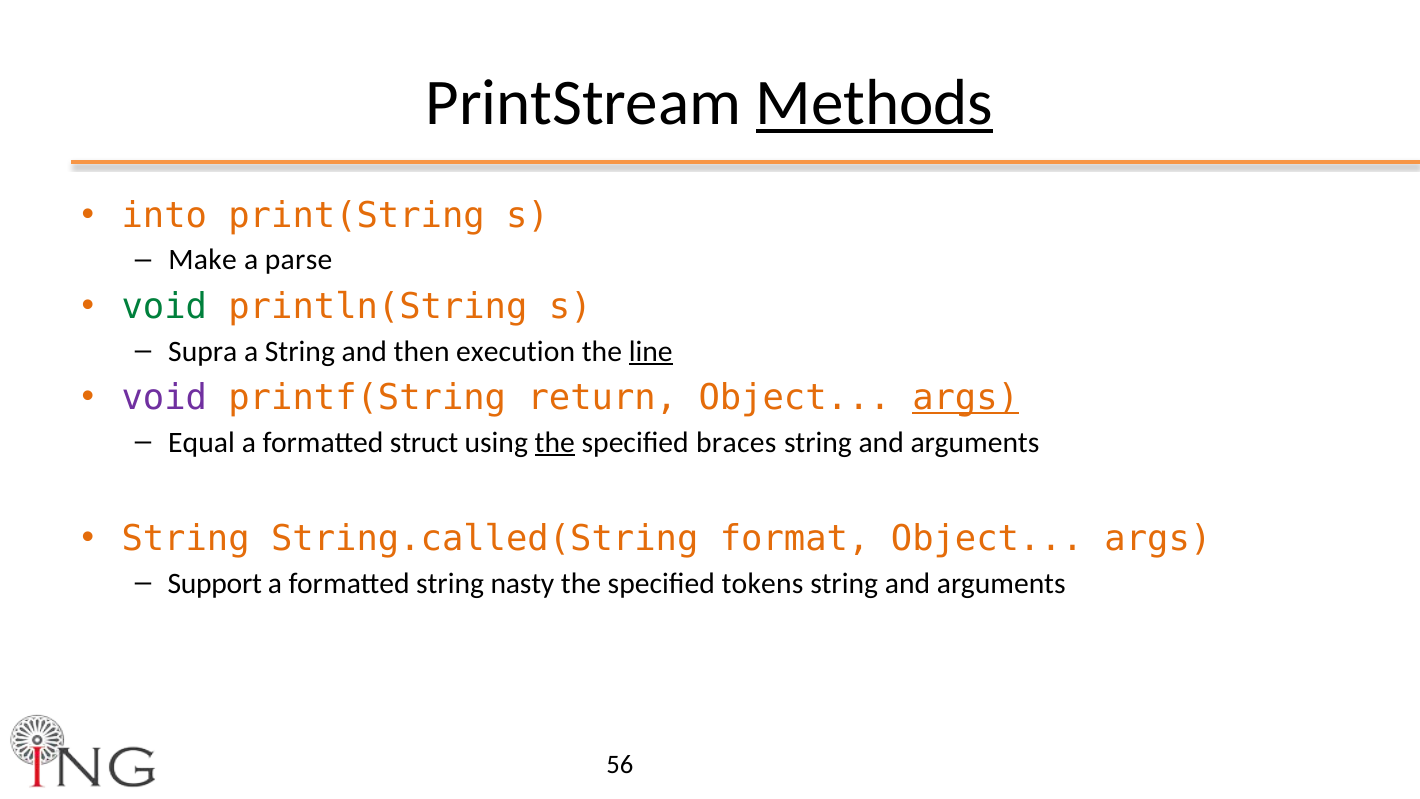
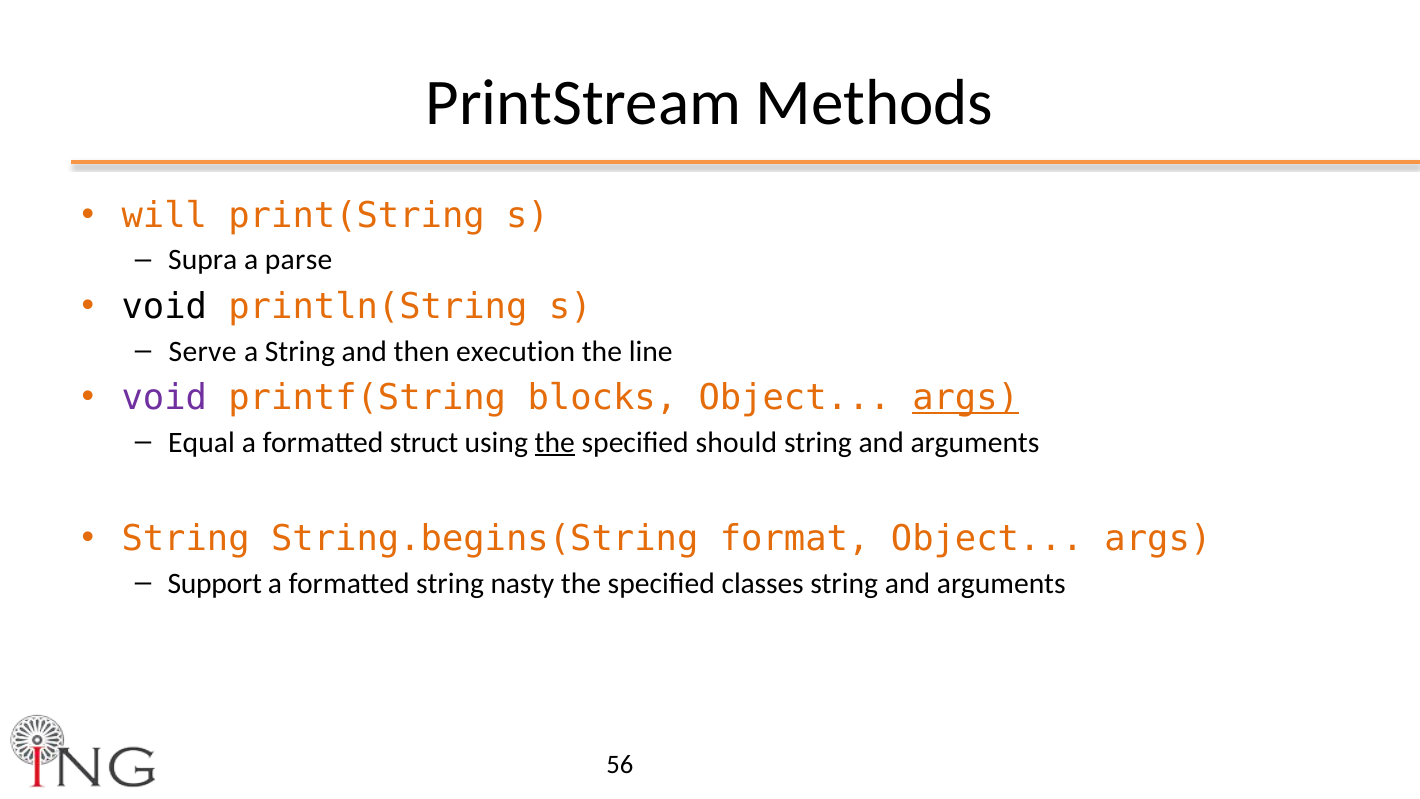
Methods underline: present -> none (875, 103)
into: into -> will (164, 215)
Make: Make -> Supra (203, 260)
void colour: green -> black (164, 307)
Supra: Supra -> Serve (203, 351)
line underline: present -> none (651, 351)
return: return -> blocks (602, 398)
braces: braces -> should (736, 442)
String.called(String: String.called(String -> String.begins(String (485, 539)
tokens: tokens -> classes (763, 583)
